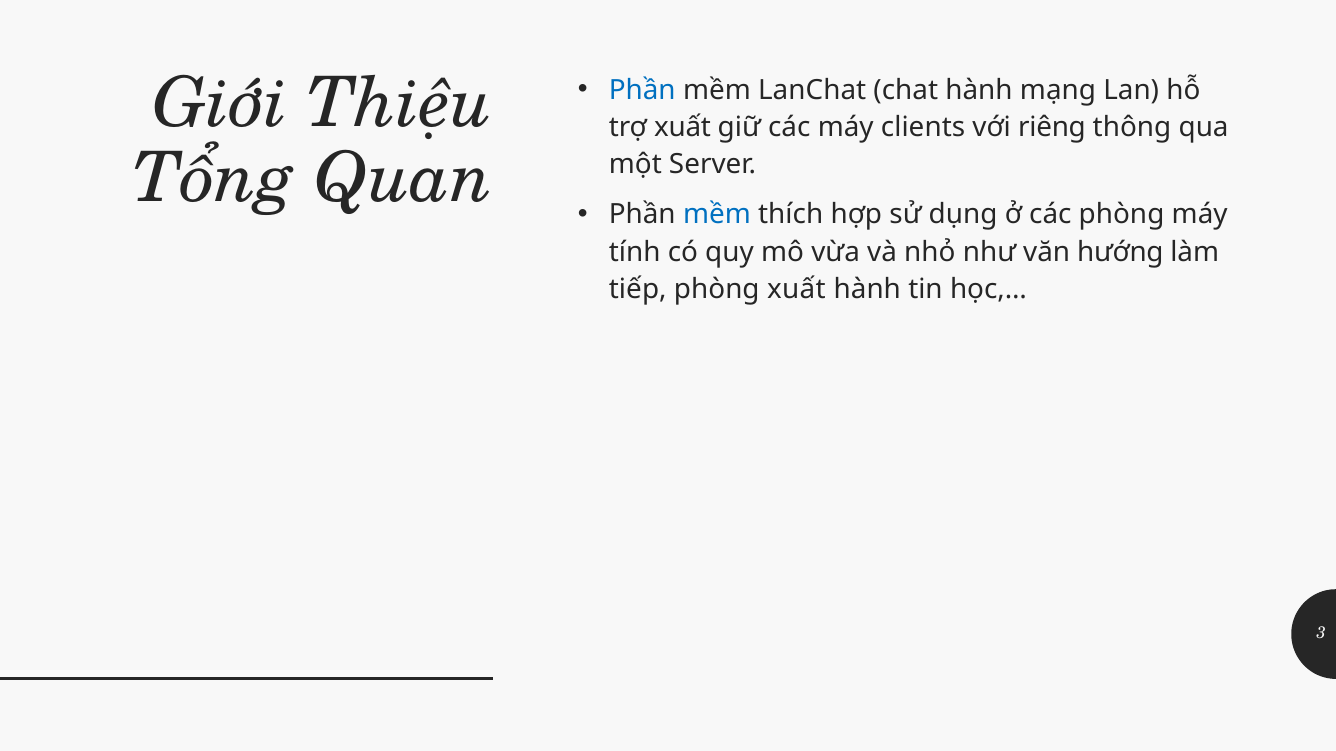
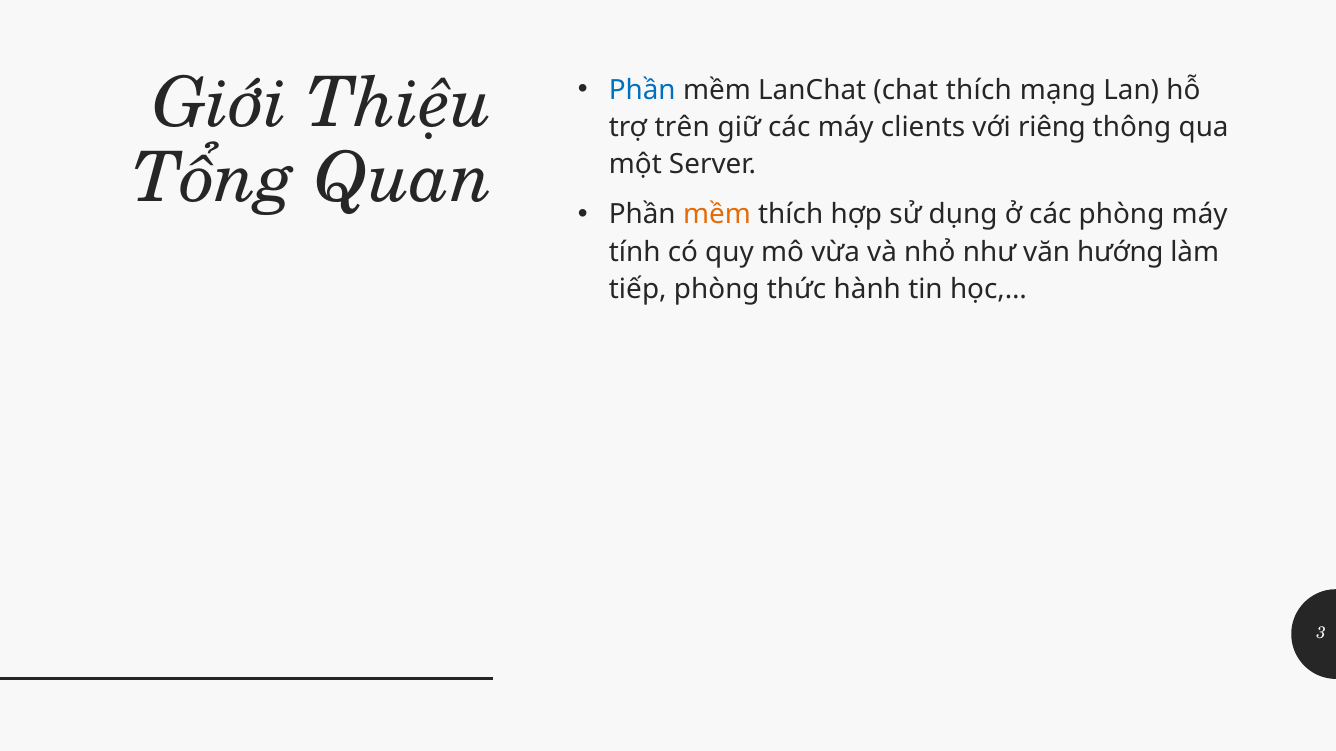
chat hành: hành -> thích (979, 90)
trợ xuất: xuất -> trên (682, 127)
mềm colour: blue -> orange (717, 215)
phòng xuất: xuất -> thức (797, 290)
